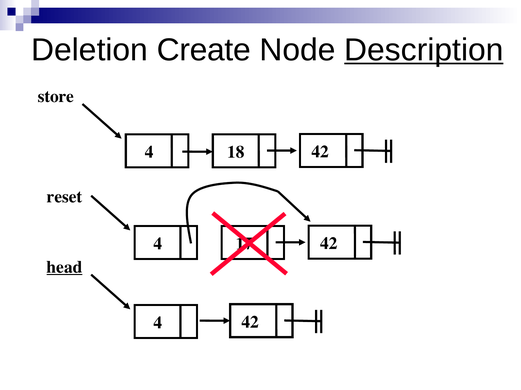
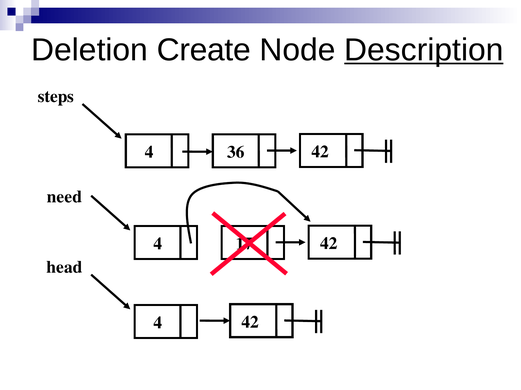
store: store -> steps (56, 97)
18: 18 -> 36 (236, 152)
reset: reset -> need (64, 197)
head underline: present -> none (65, 268)
